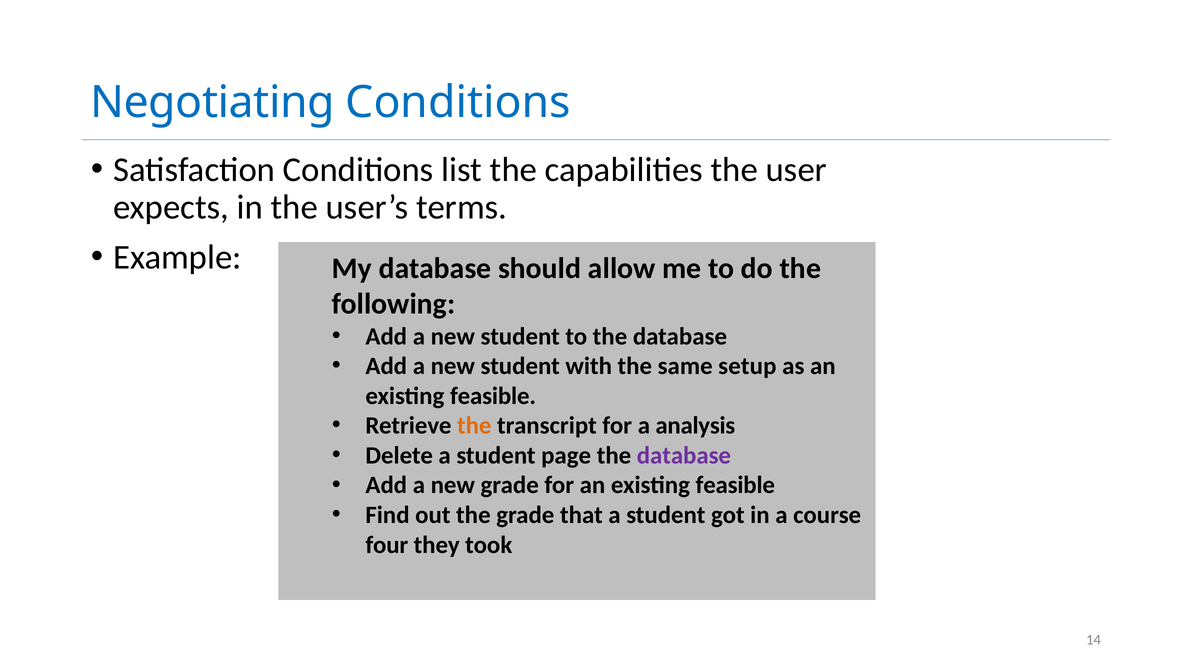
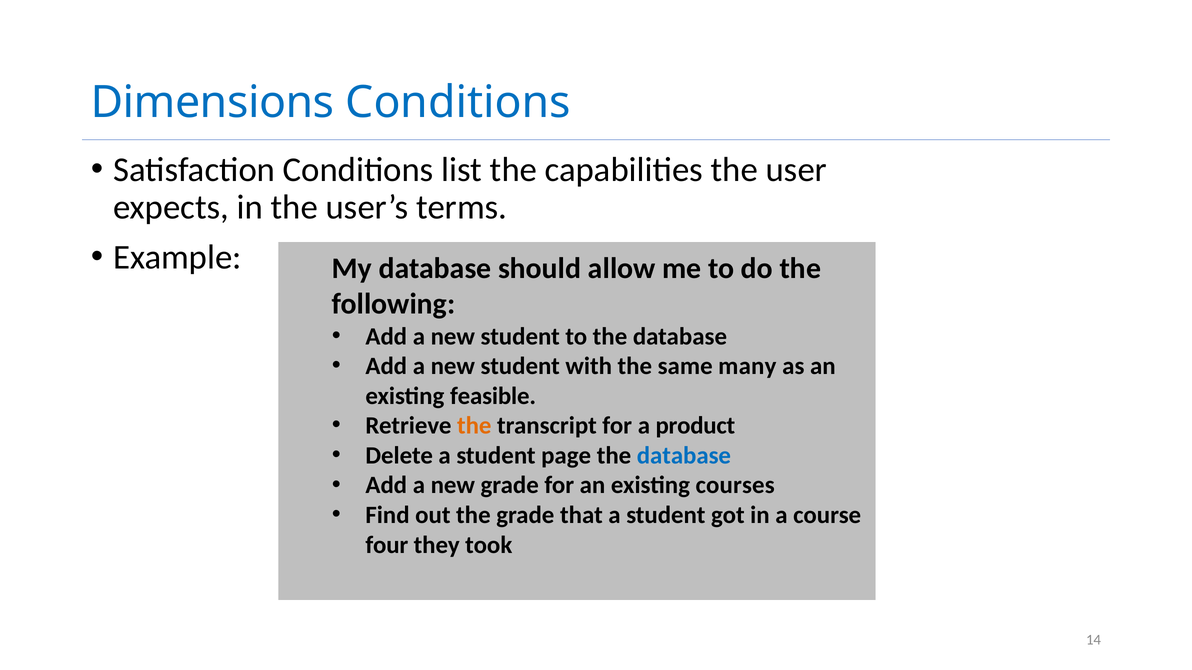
Negotiating: Negotiating -> Dimensions (213, 102)
setup: setup -> many (747, 366)
analysis: analysis -> product (695, 426)
database colour: purple -> blue (684, 456)
for an existing feasible: feasible -> courses (735, 486)
